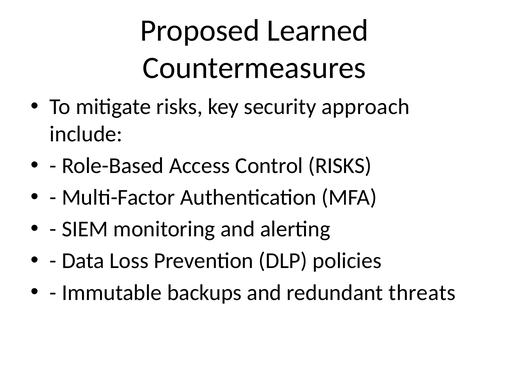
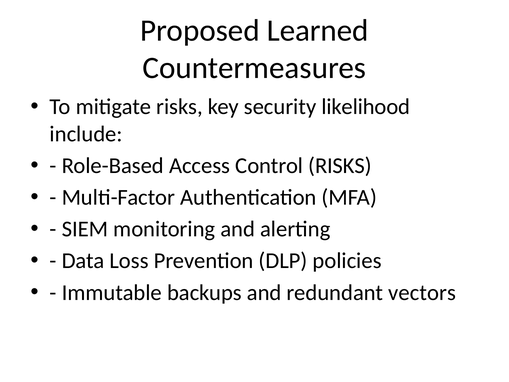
approach: approach -> likelihood (366, 107)
threats: threats -> vectors (422, 292)
